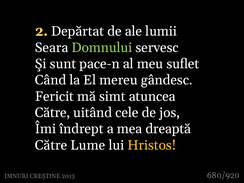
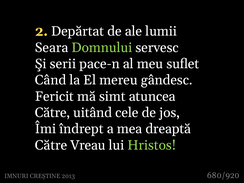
sunt: sunt -> serii (63, 64)
Lume: Lume -> Vreau (88, 145)
Hristos colour: yellow -> light green (152, 145)
